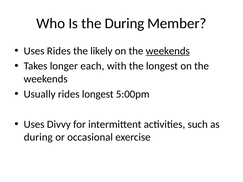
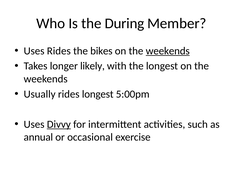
likely: likely -> bikes (101, 51)
each: each -> likely (92, 66)
Divvy underline: none -> present (59, 124)
during: during -> annual (38, 137)
